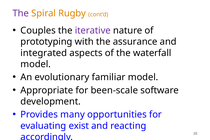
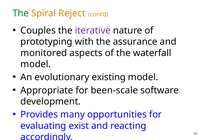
The colour: purple -> green (21, 13)
Rugby: Rugby -> Reject (72, 13)
integrated: integrated -> monitored (44, 53)
familiar: familiar -> existing (109, 77)
